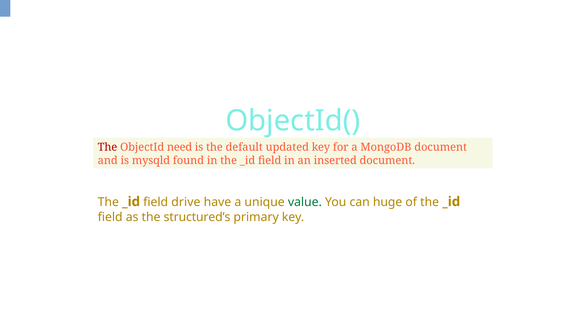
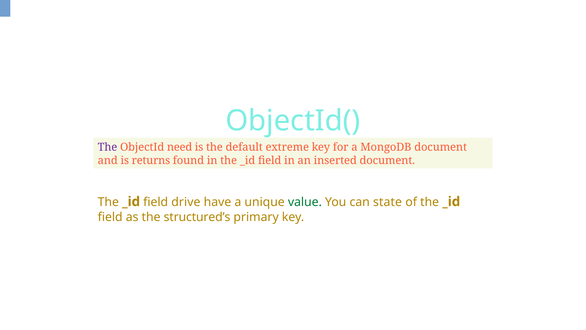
The colour: red -> purple (107, 147)
updated: updated -> extreme (287, 147)
mysqld: mysqld -> returns (151, 160)
huge: huge -> state (388, 202)
